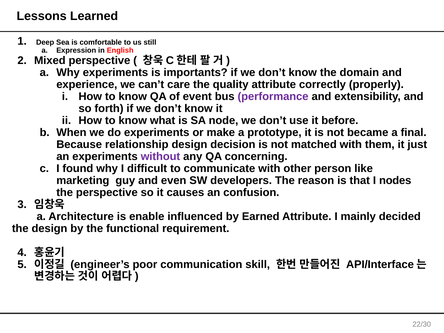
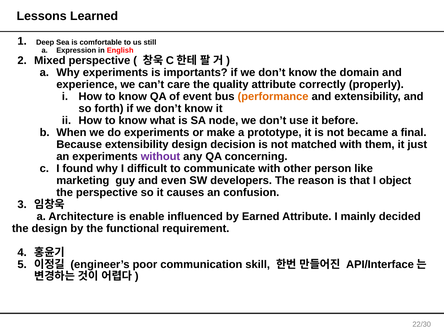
performance colour: purple -> orange (273, 96)
Because relationship: relationship -> extensibility (137, 144)
nodes: nodes -> object (395, 180)
